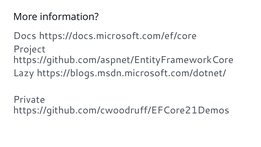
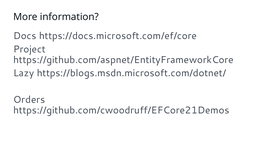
Private: Private -> Orders (29, 100)
